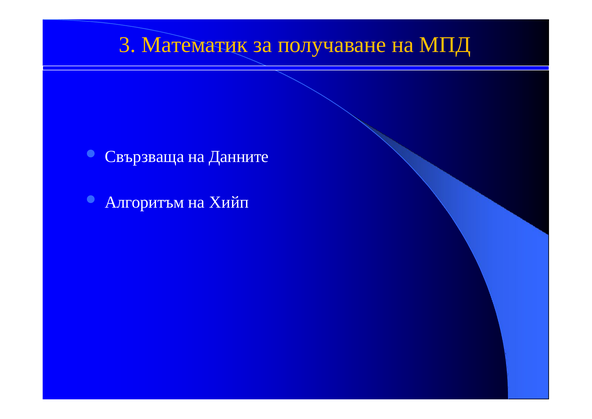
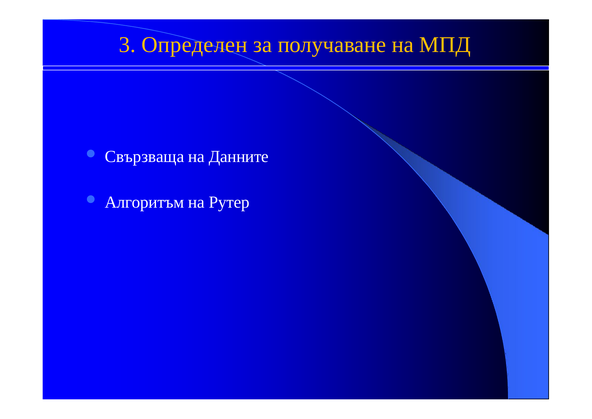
Математик: Математик -> Определен (194, 45)
Хийп: Хийп -> Рутер (229, 202)
